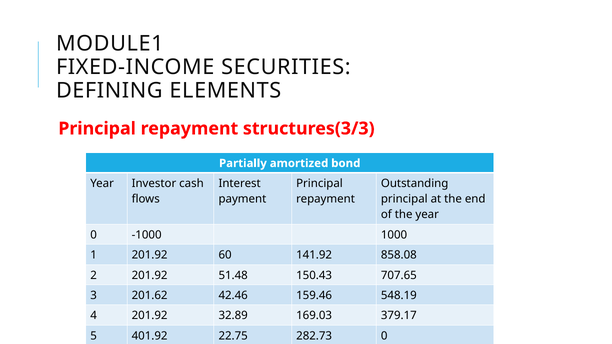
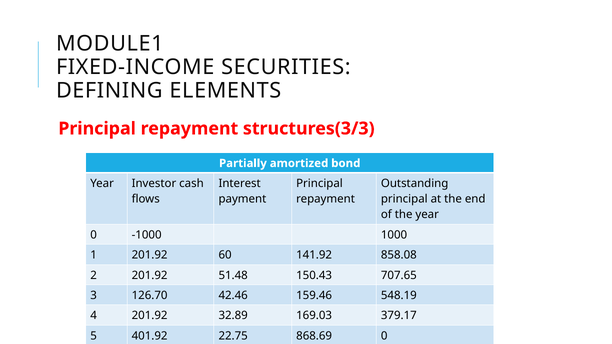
201.62: 201.62 -> 126.70 (150, 296)
282.73: 282.73 -> 868.69 (314, 336)
